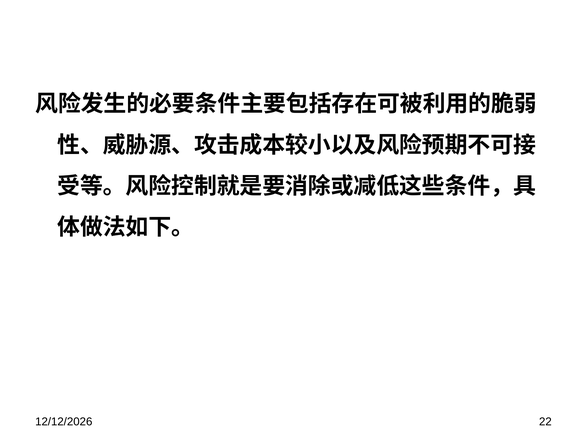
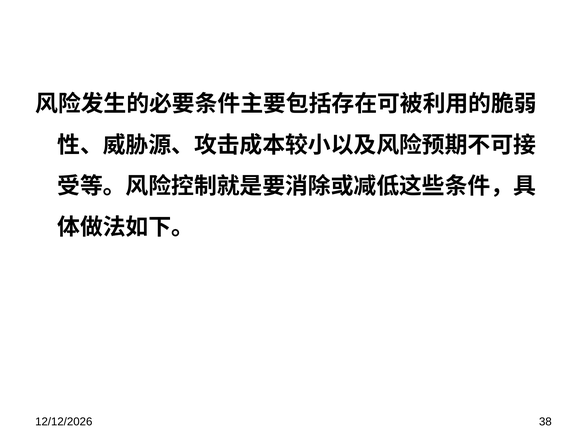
22: 22 -> 38 (545, 422)
